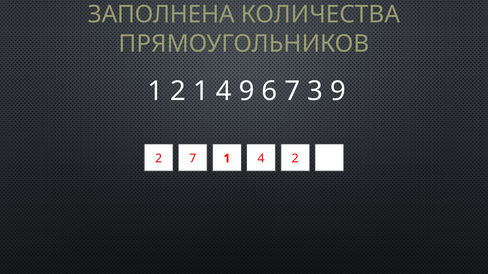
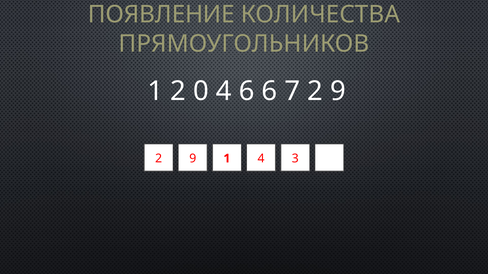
ЗАПОЛНЕНА: ЗАПОЛНЕНА -> ПОЯВЛЕНИЕ (161, 15)
1 2 1: 1 -> 0 (201, 91)
4 9: 9 -> 6 (247, 91)
7 3: 3 -> 2 (315, 91)
7: 7 -> 9 (193, 159)
4 2: 2 -> 3 (295, 159)
